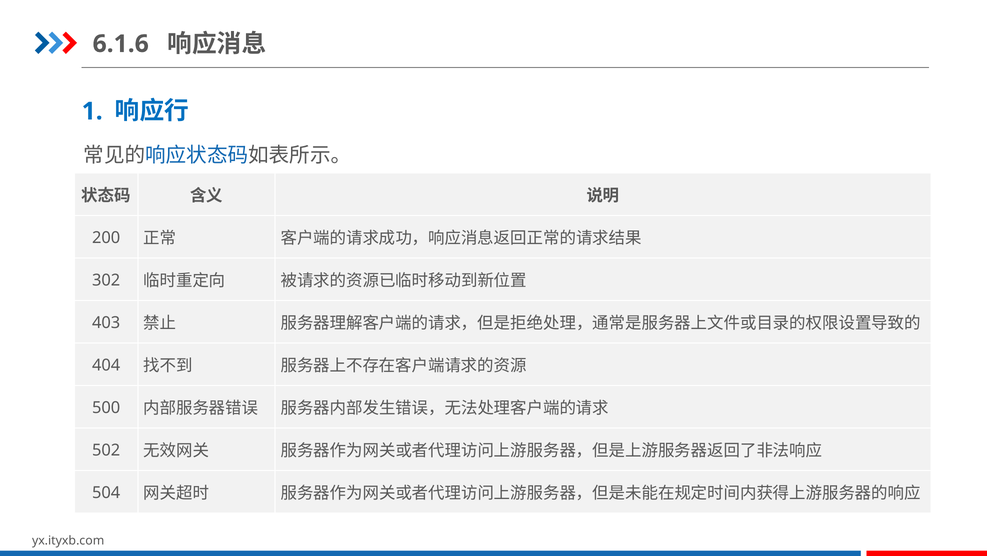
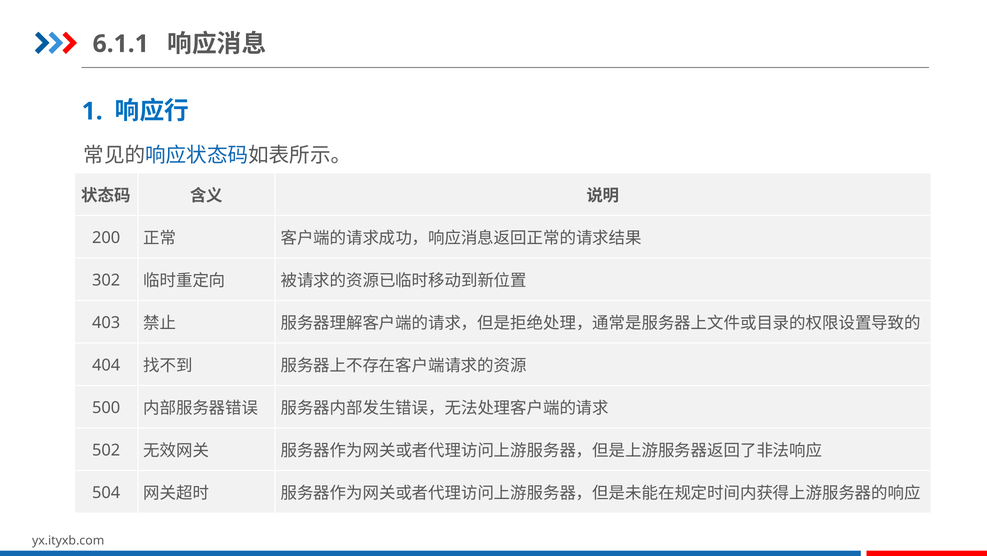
6.1.6: 6.1.6 -> 6.1.1 (121, 44)
